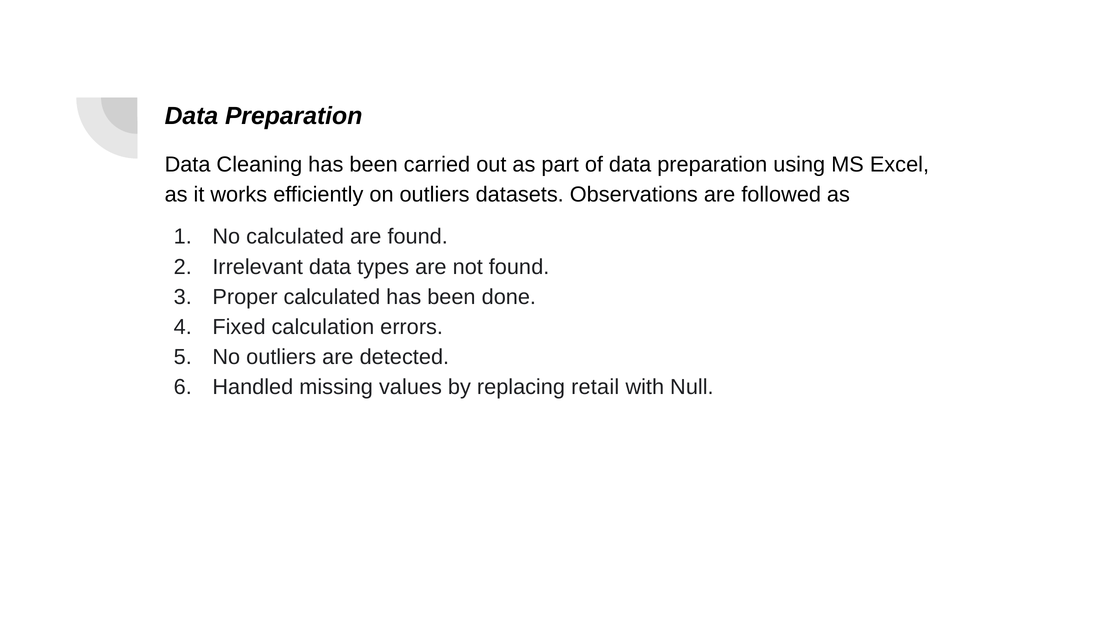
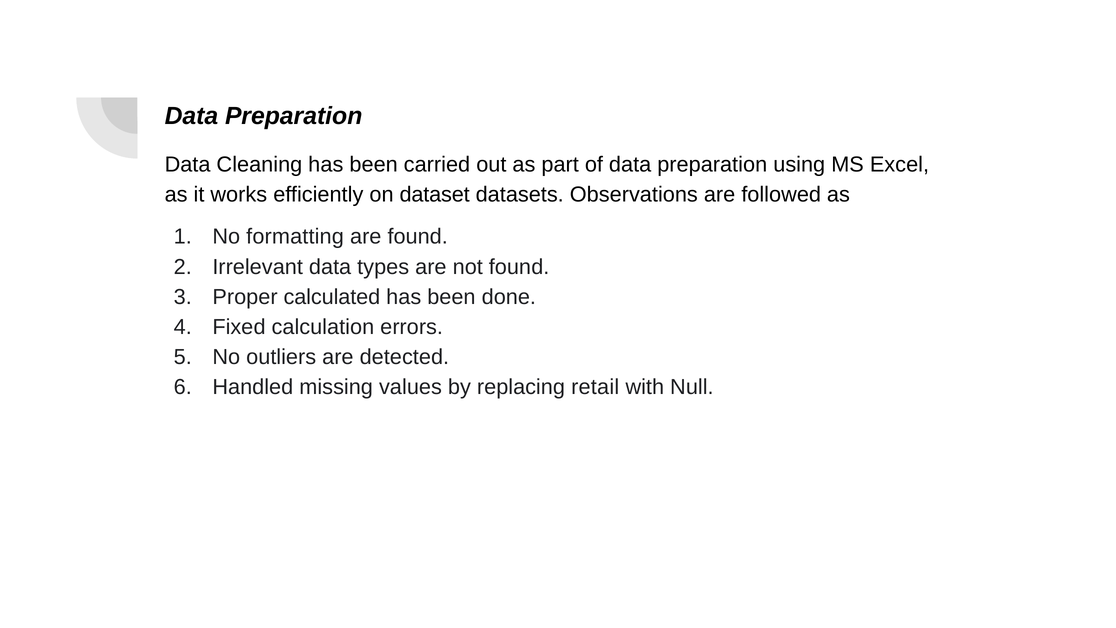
on outliers: outliers -> dataset (435, 194)
No calculated: calculated -> formatting (295, 237)
